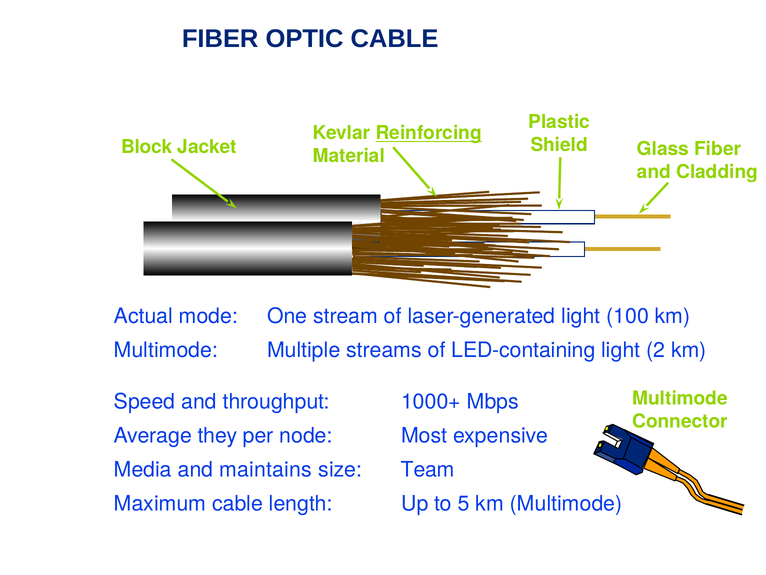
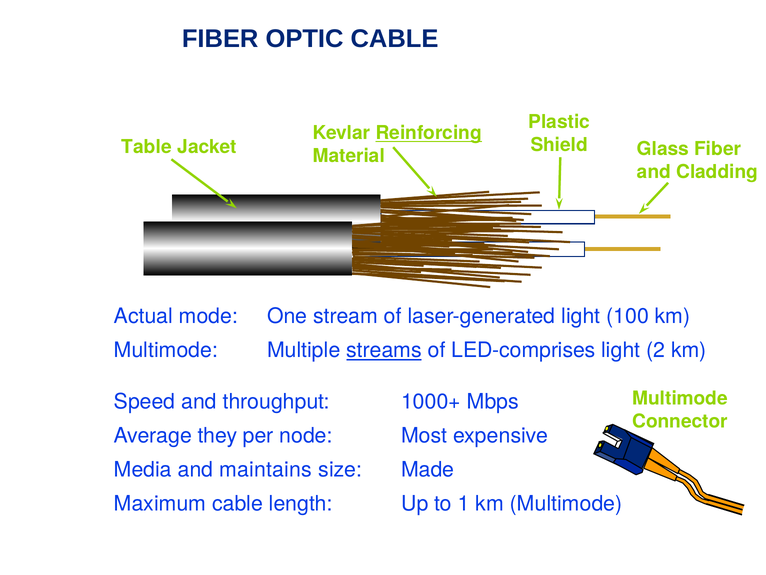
Block: Block -> Table (147, 147)
streams underline: none -> present (384, 350)
LED-containing: LED-containing -> LED-comprises (523, 350)
Team: Team -> Made (428, 469)
5: 5 -> 1 (464, 503)
